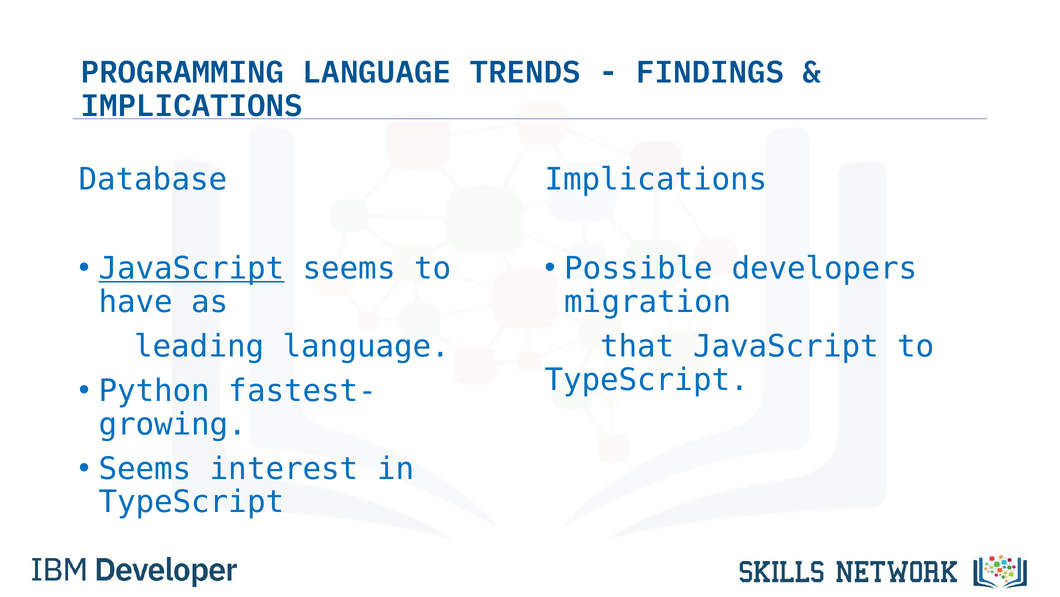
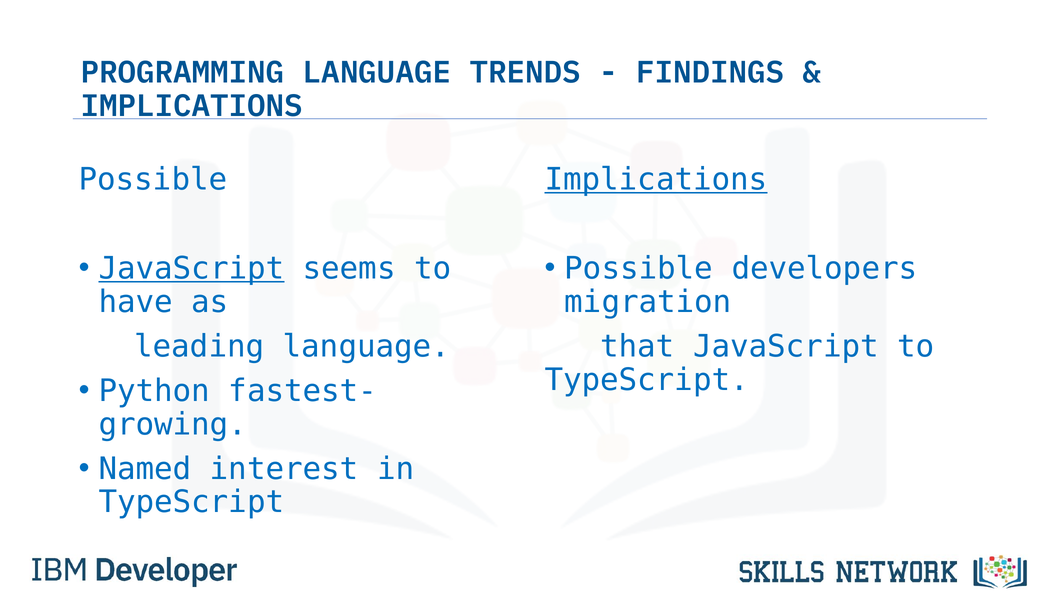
Database: Database -> Possible (153, 179)
Implications underline: none -> present (656, 179)
Seems: Seems -> Named (145, 468)
